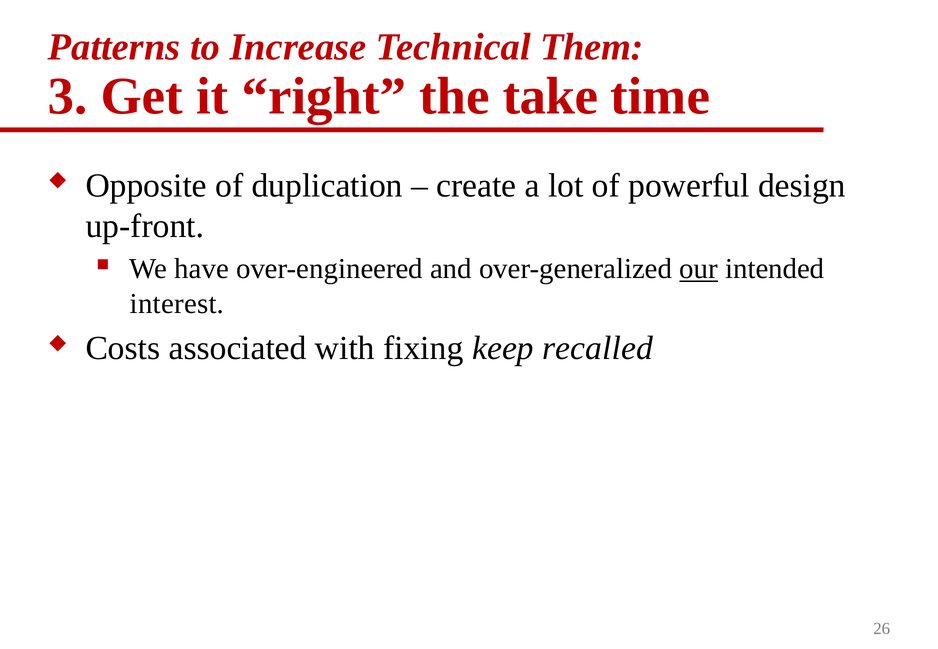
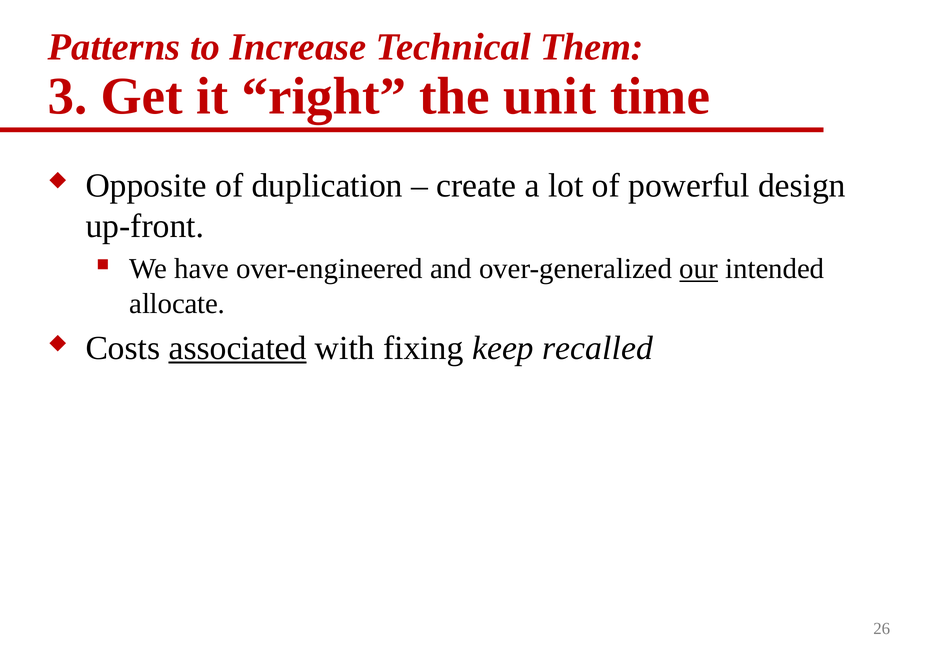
take: take -> unit (550, 97)
interest: interest -> allocate (177, 304)
associated underline: none -> present (238, 348)
